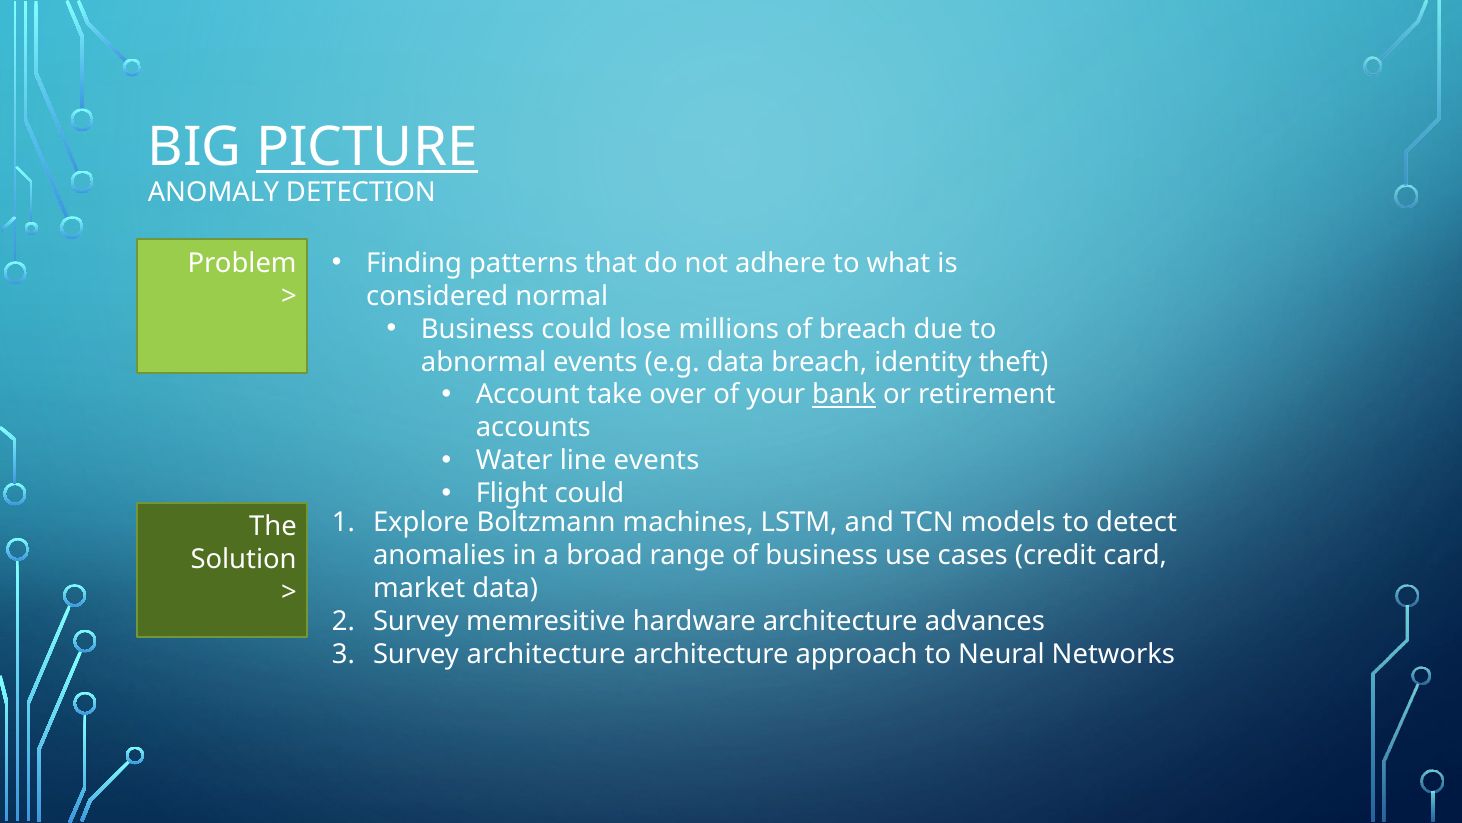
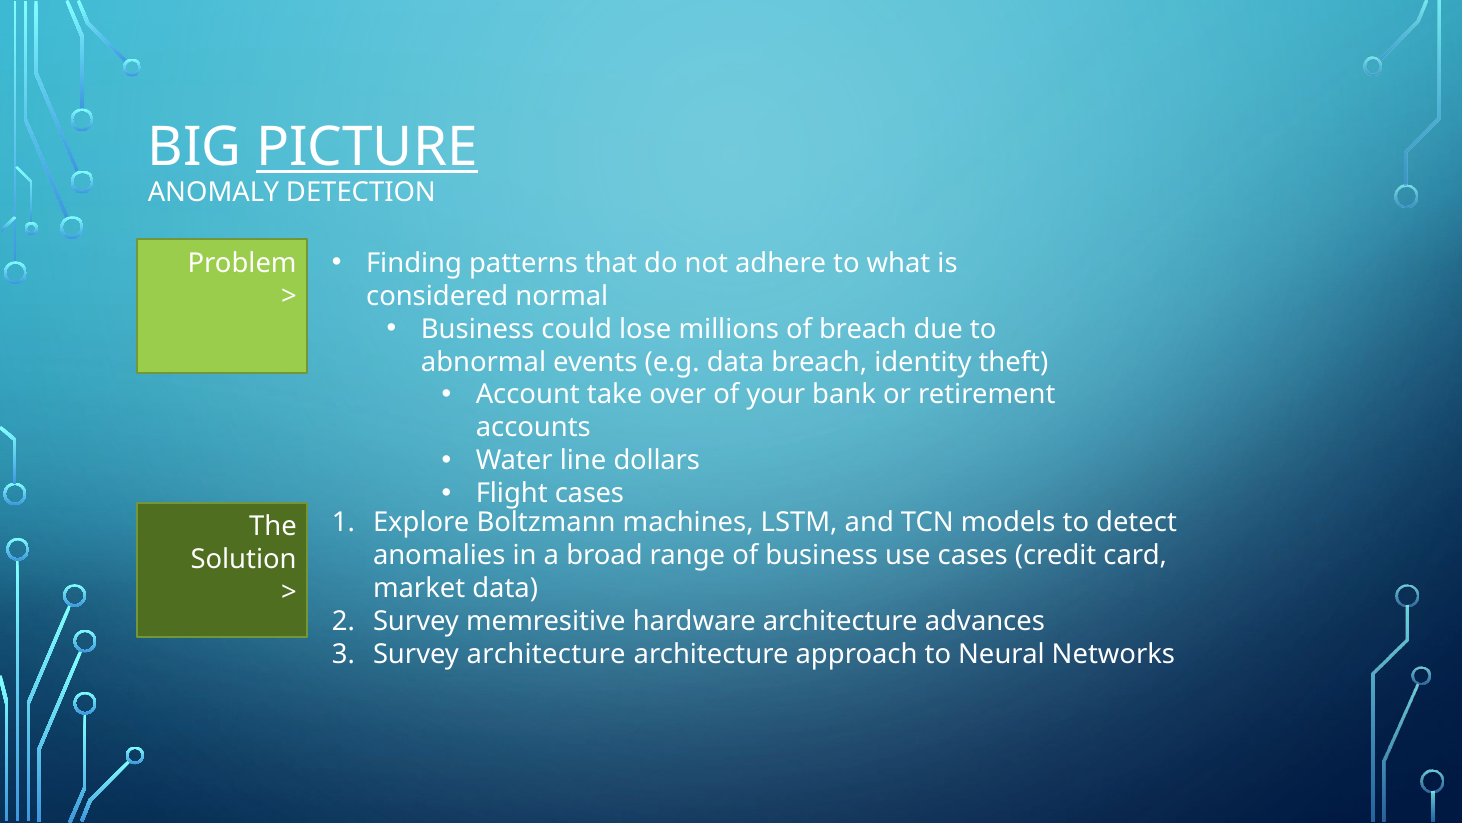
bank underline: present -> none (844, 395)
line events: events -> dollars (657, 460)
Flight could: could -> cases (589, 493)
